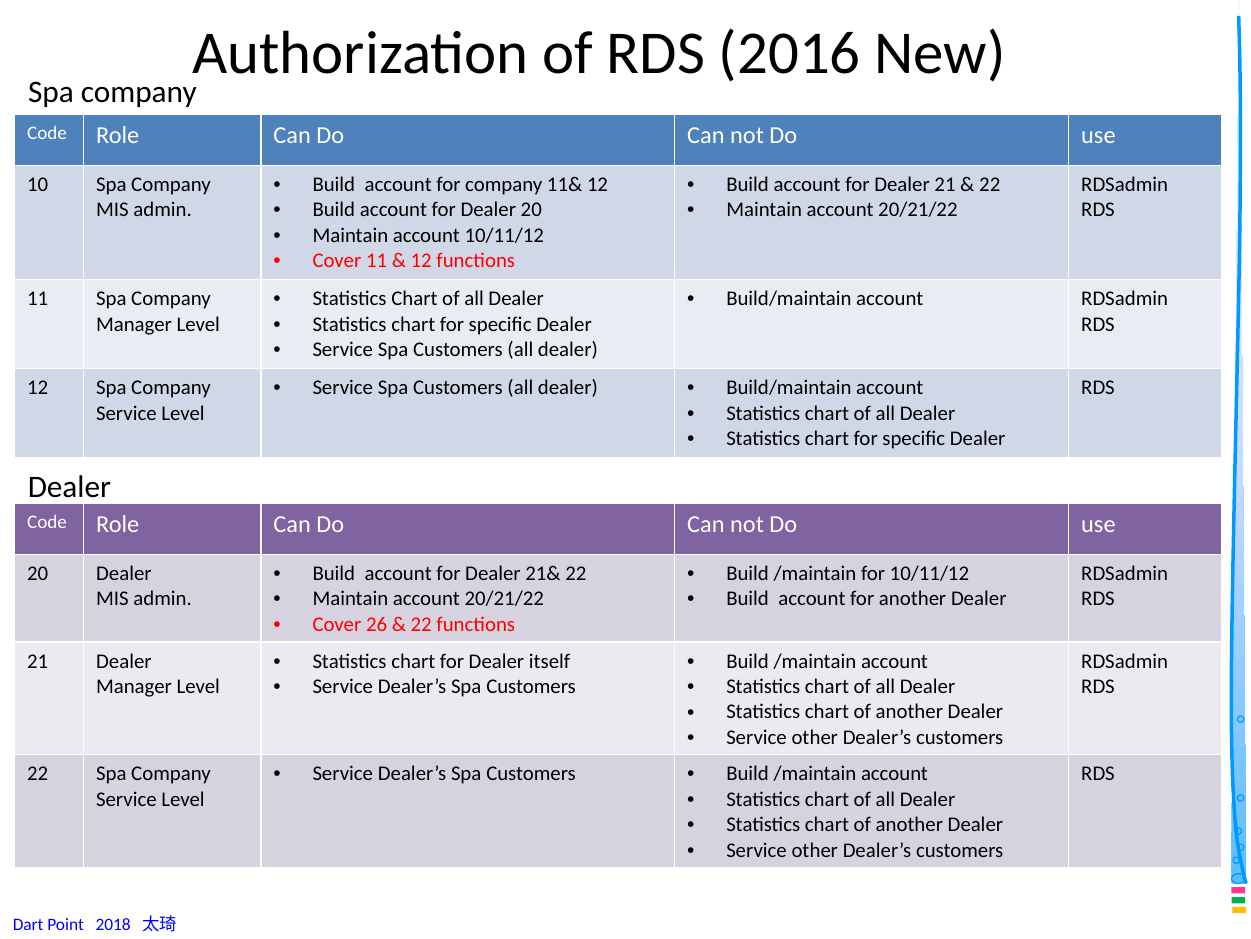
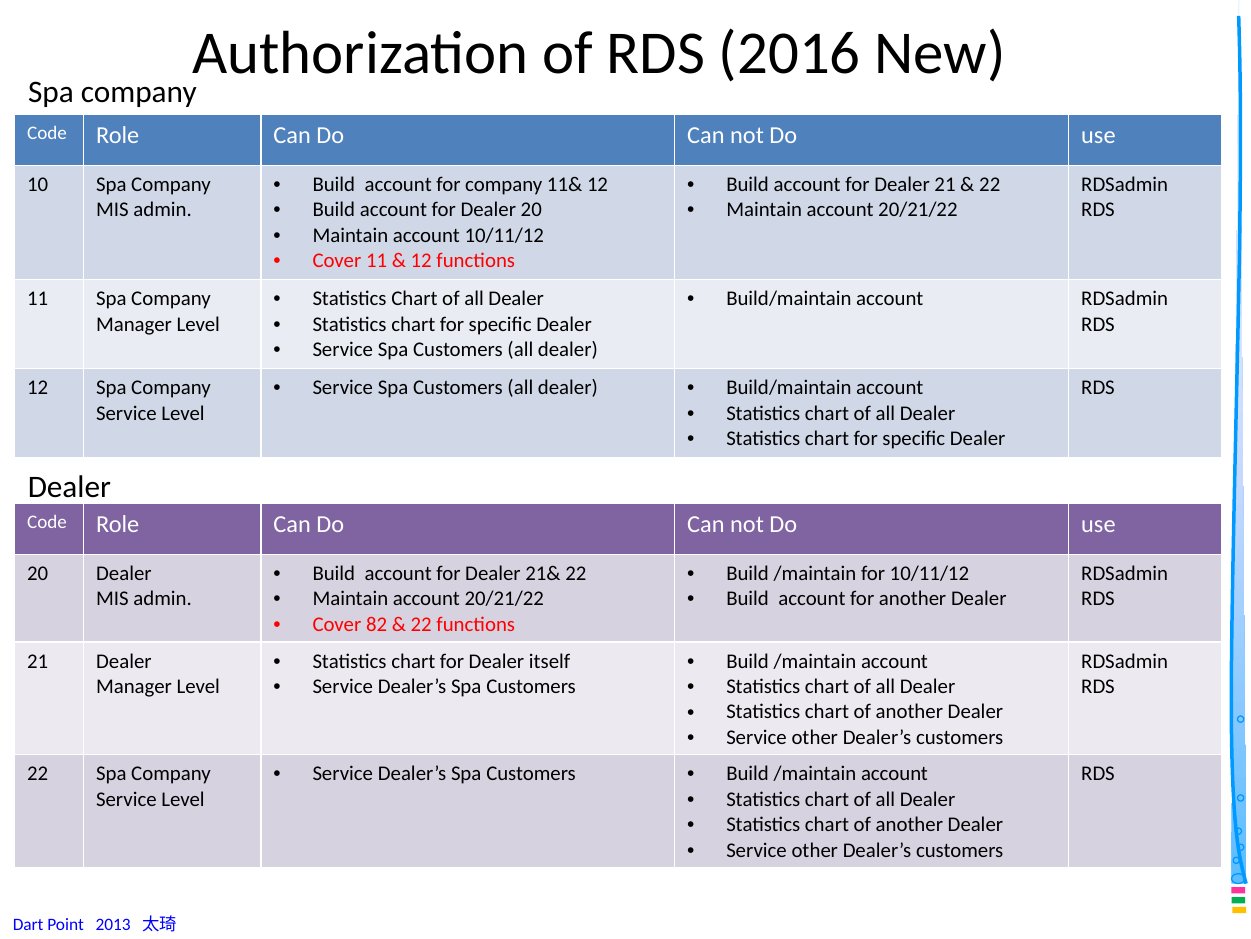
26: 26 -> 82 (377, 624)
2018: 2018 -> 2013 (113, 924)
